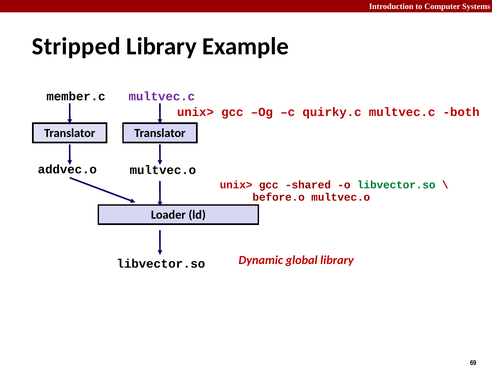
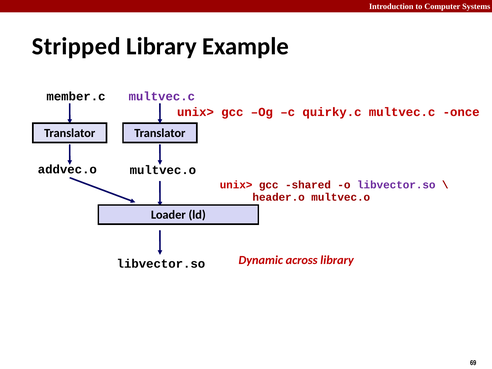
both: both -> once (461, 112)
libvector.so colour: green -> purple (396, 185)
before.o: before.o -> header.o (279, 197)
global: global -> across (302, 260)
